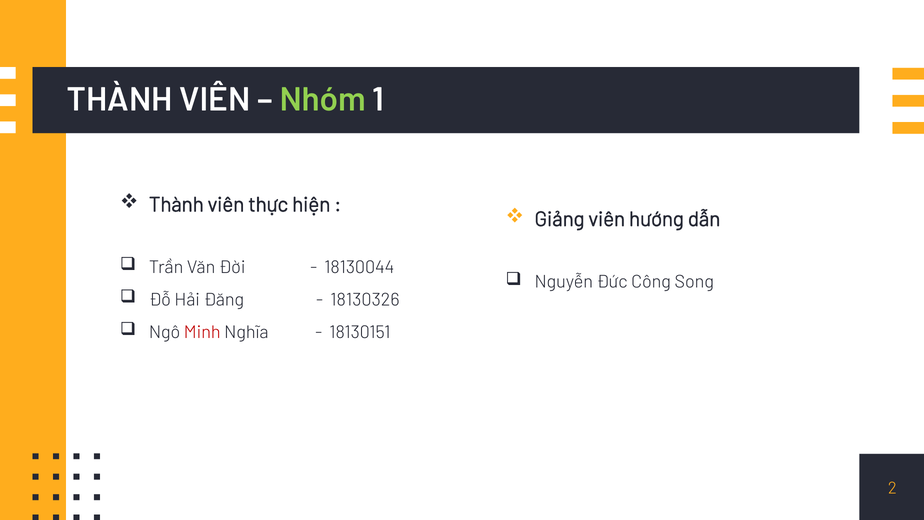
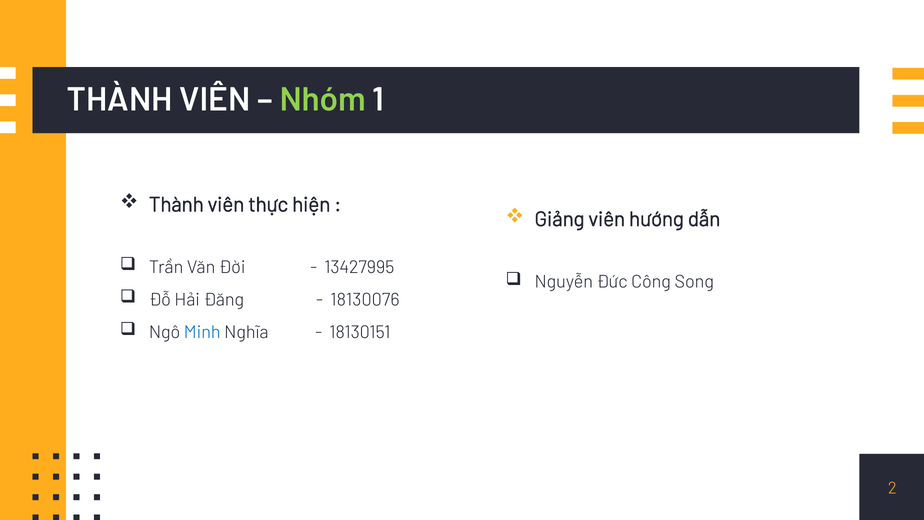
18130044: 18130044 -> 13427995 (359, 267)
18130326: 18130326 -> 18130076 (365, 300)
Minh colour: red -> blue (202, 332)
